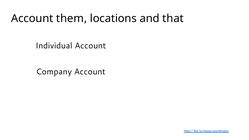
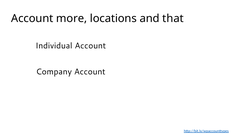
them: them -> more (72, 18)
